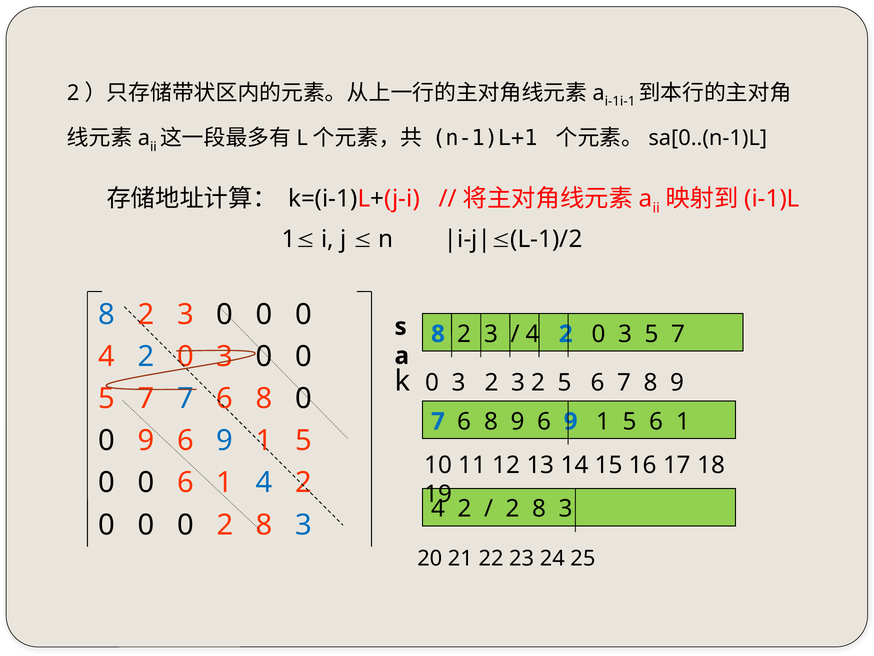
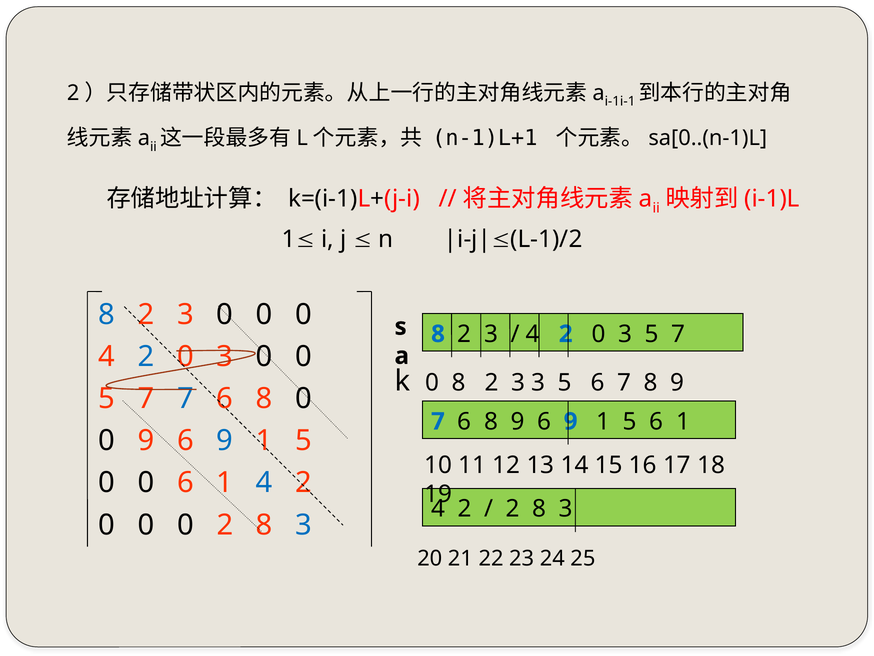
k 0 3: 3 -> 8 (459, 382)
2 3 2: 2 -> 3 (538, 382)
